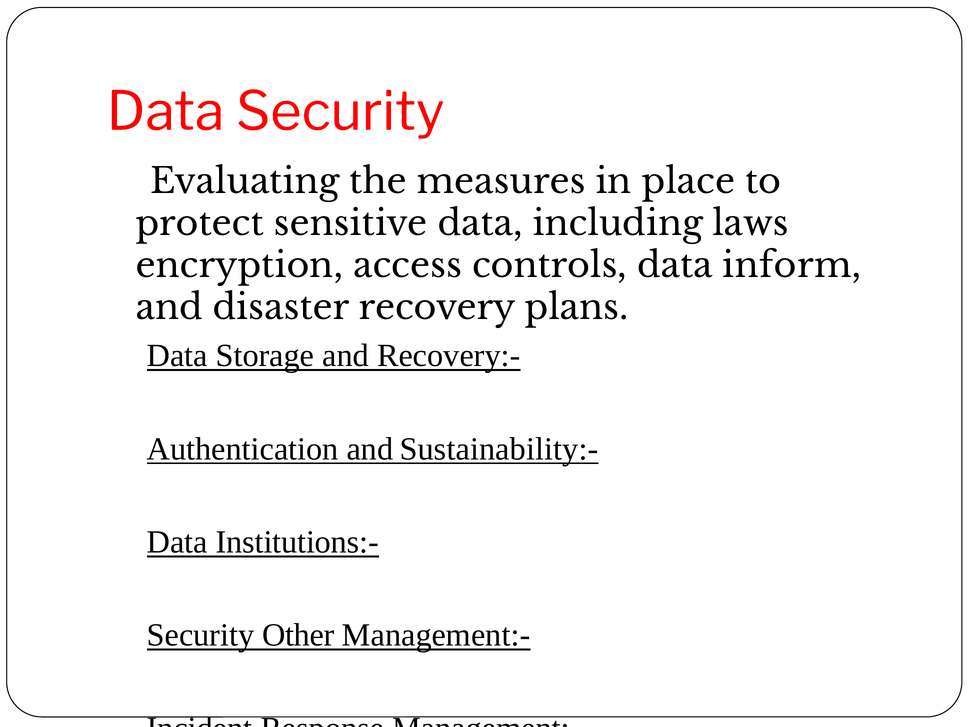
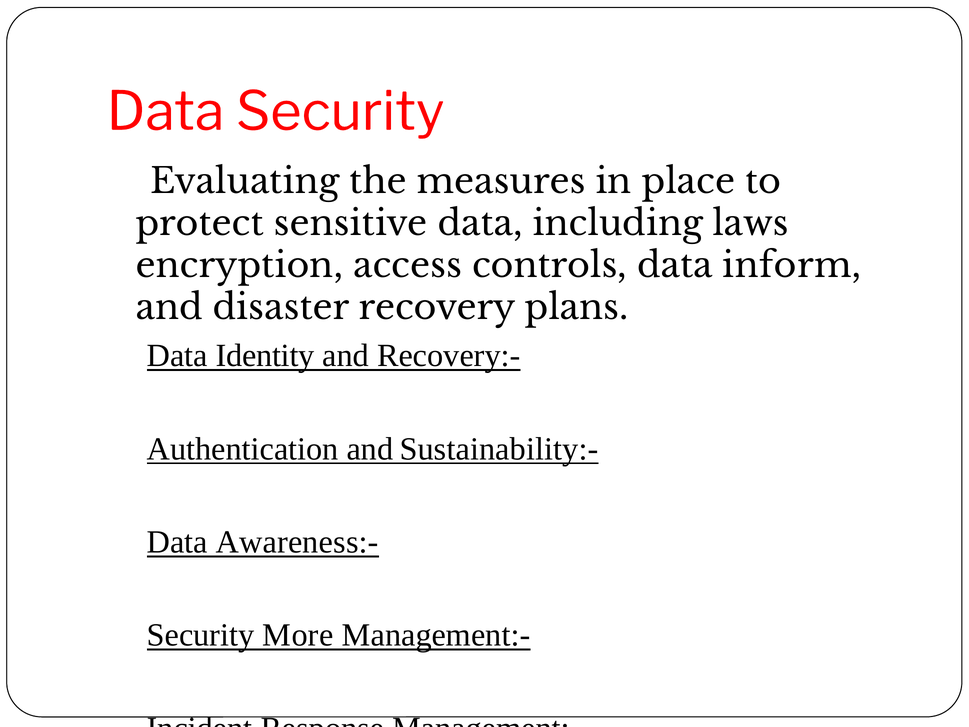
Storage: Storage -> Identity (265, 356)
Institutions:-: Institutions:- -> Awareness:- (297, 542)
Other: Other -> More (298, 635)
